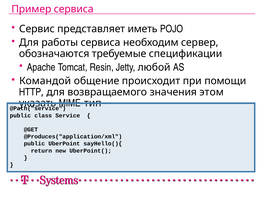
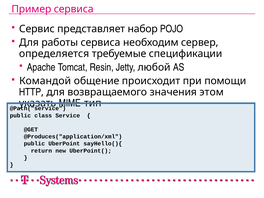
иметь: иметь -> набор (143, 29)
обозначаются: обозначаются -> определяется (54, 54)
